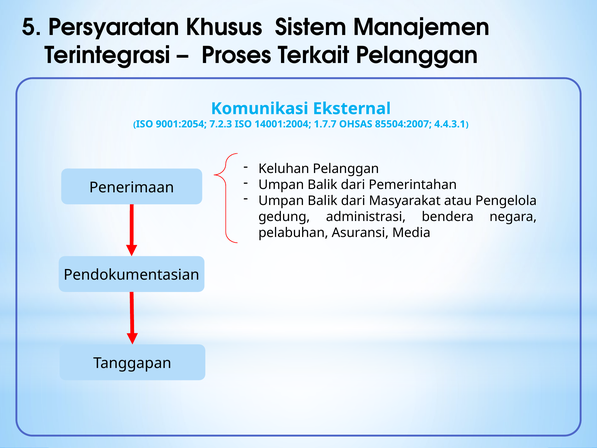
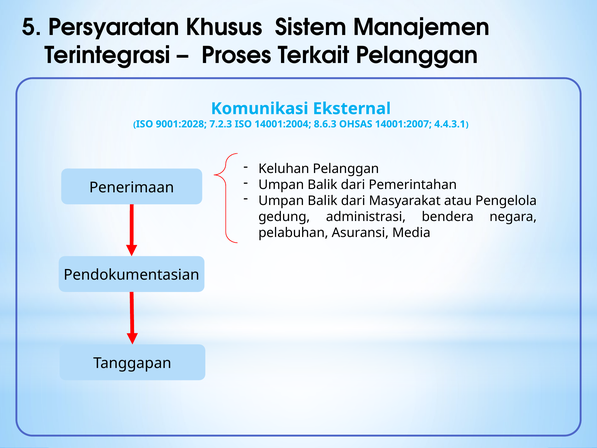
9001:2054: 9001:2054 -> 9001:2028 (181, 124)
1.7.7: 1.7.7 -> 8.6.3 (325, 124)
85504:2007: 85504:2007 -> 14001:2007 (403, 124)
